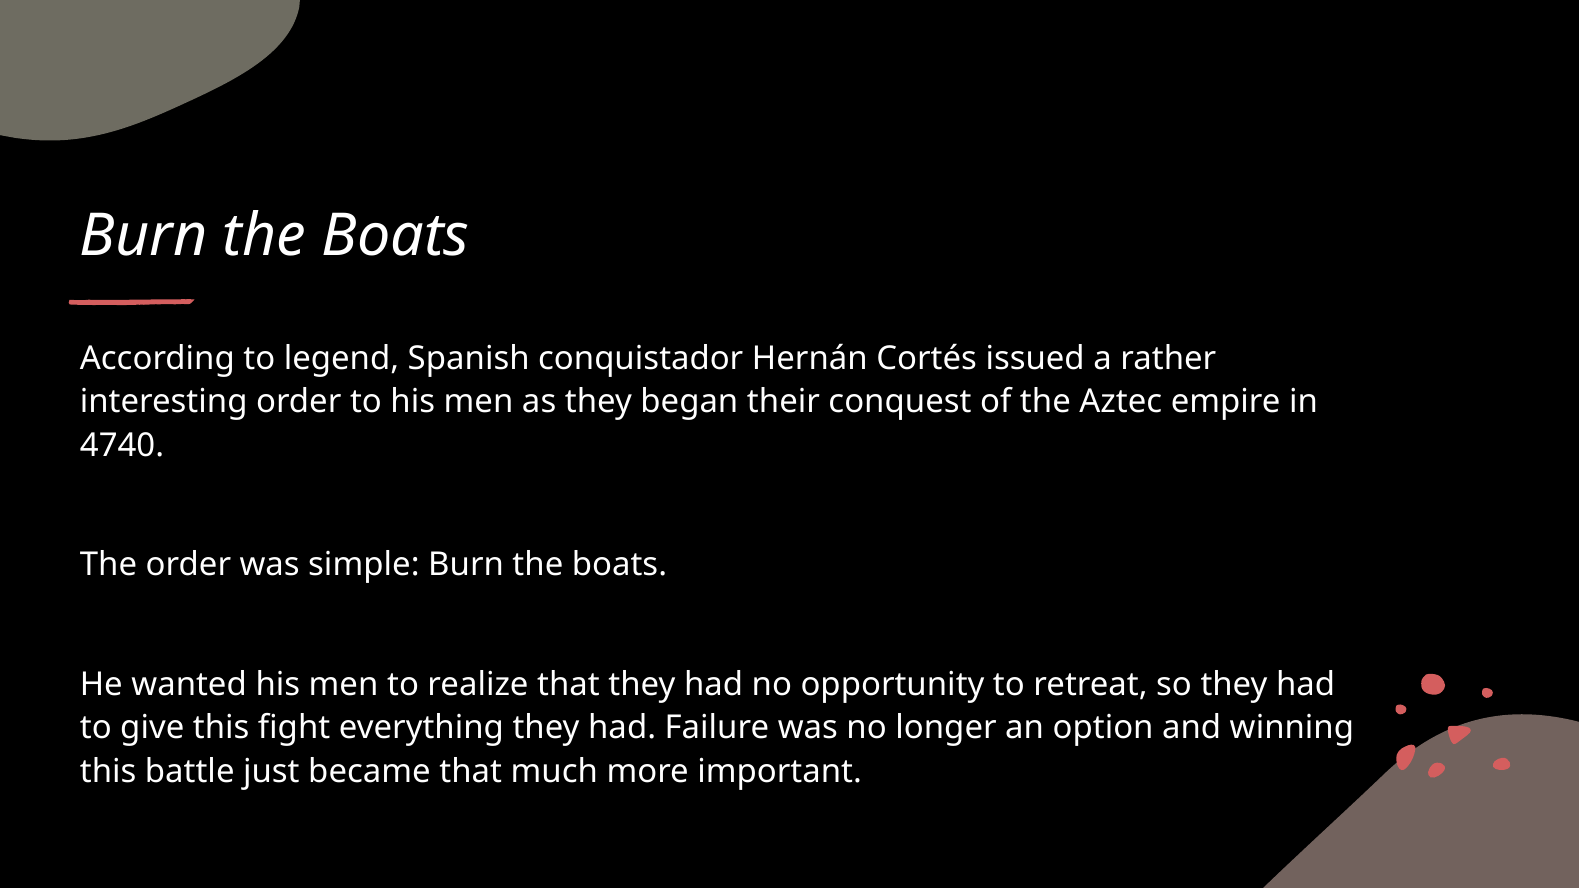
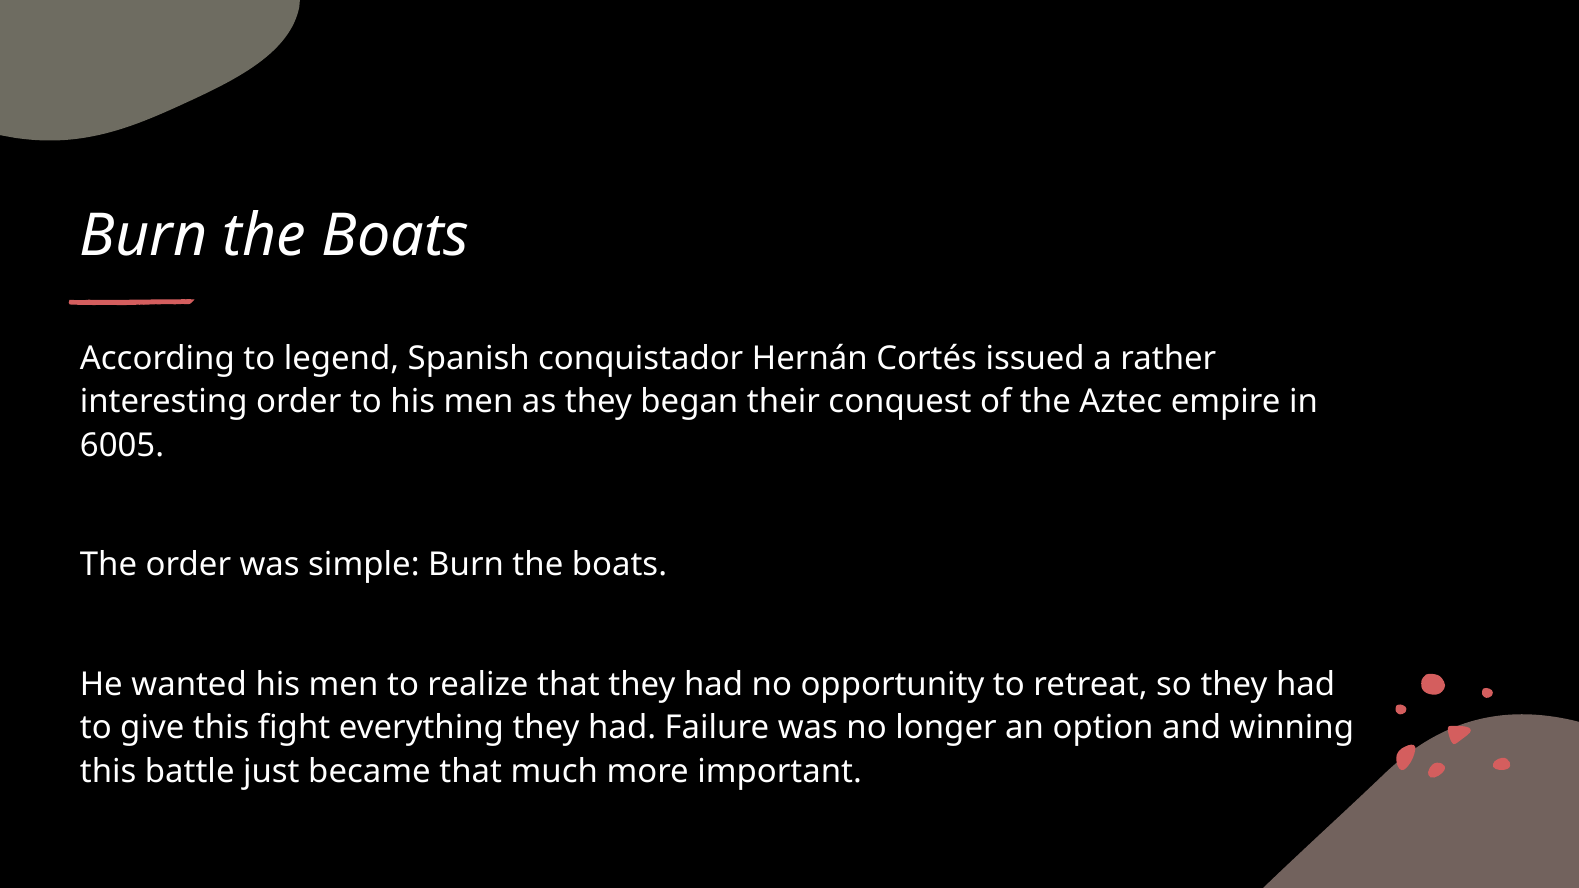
4740: 4740 -> 6005 (122, 445)
